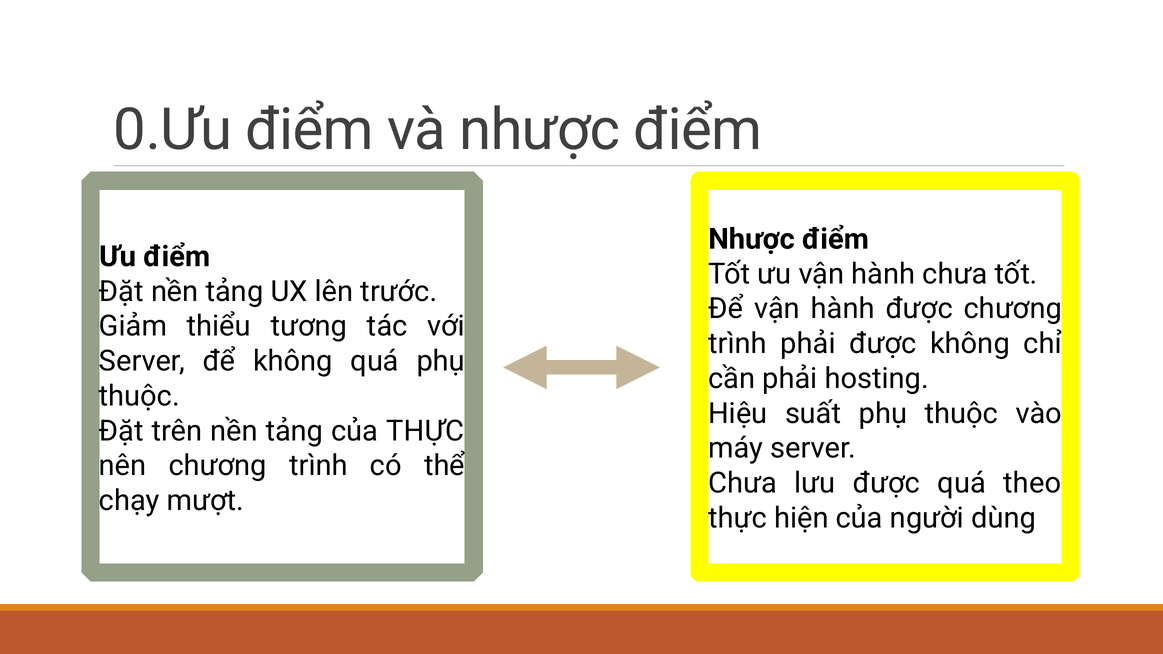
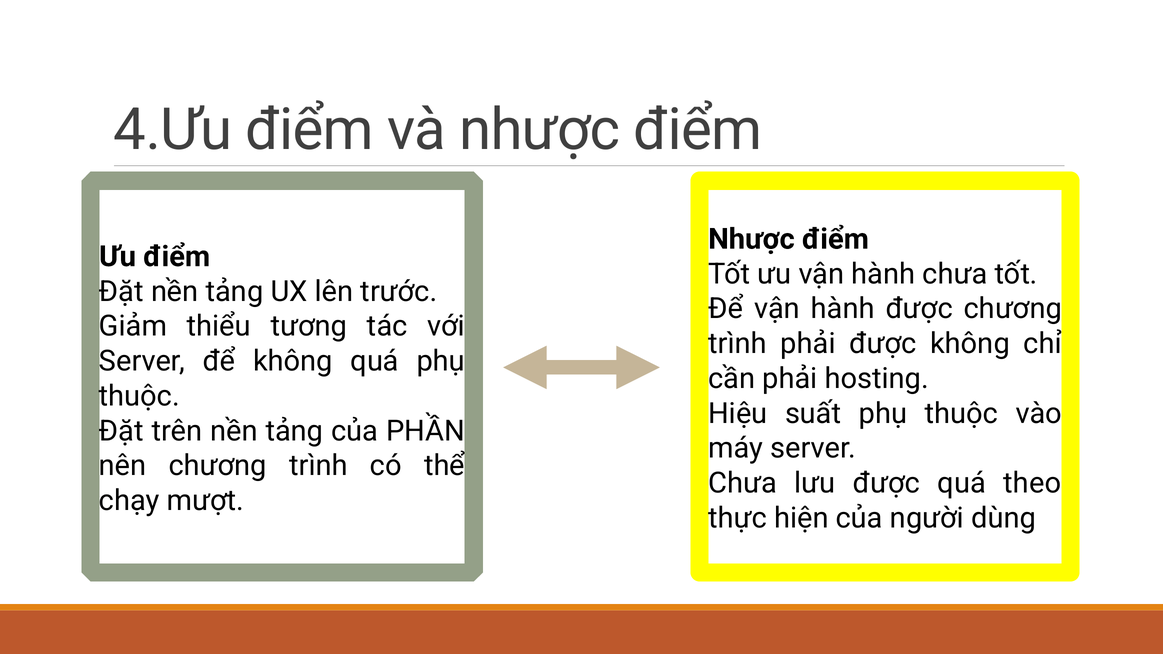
0.Ưu: 0.Ưu -> 4.Ưu (173, 130)
của THỰC: THỰC -> PHẦN (426, 431)
